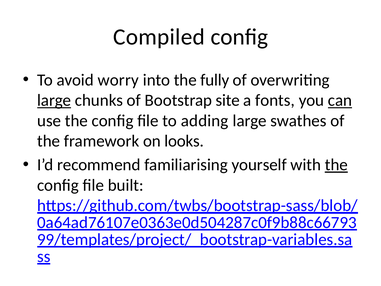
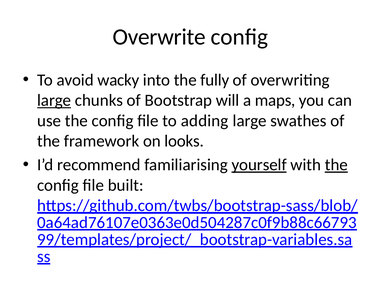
Compiled: Compiled -> Overwrite (159, 37)
worry: worry -> wacky (118, 80)
site: site -> will (228, 100)
fonts: fonts -> maps (275, 100)
can underline: present -> none (340, 100)
yourself underline: none -> present (259, 165)
